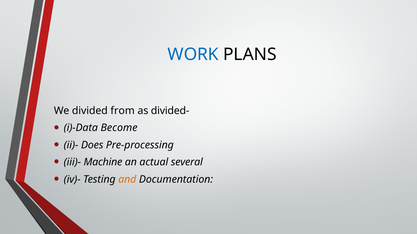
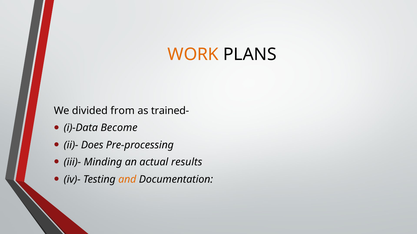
WORK colour: blue -> orange (193, 55)
divided-: divided- -> trained- (170, 111)
Machine: Machine -> Minding (103, 163)
several: several -> results (187, 163)
